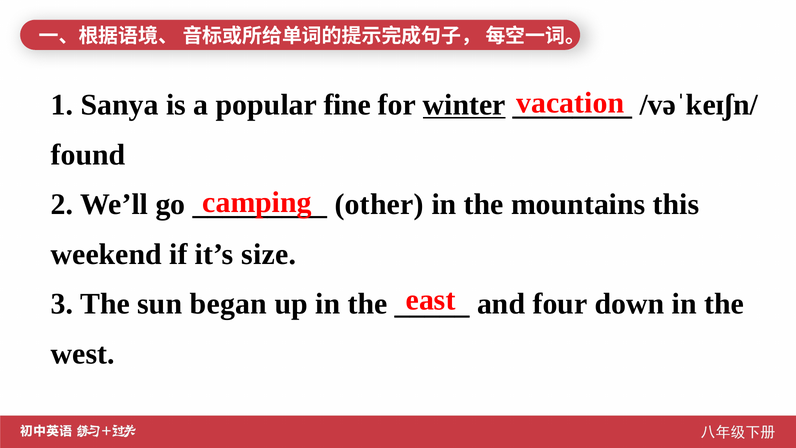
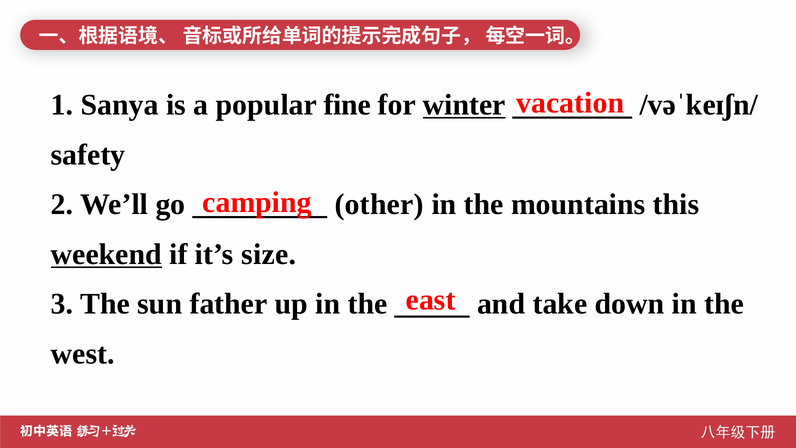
found: found -> safety (88, 155)
weekend underline: none -> present (106, 254)
began: began -> father (228, 304)
four: four -> take (560, 304)
